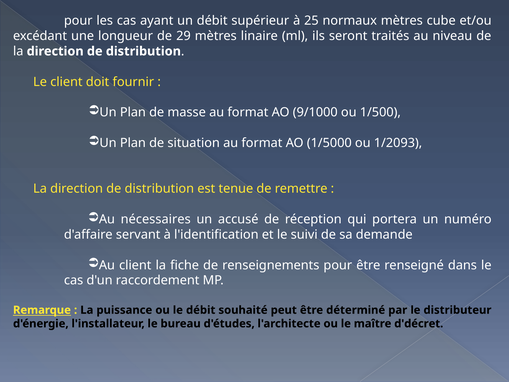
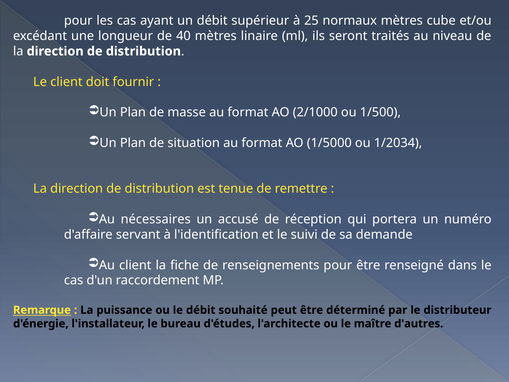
29: 29 -> 40 (183, 36)
9/1000: 9/1000 -> 2/1000 (315, 112)
1/2093: 1/2093 -> 1/2034 (398, 143)
d'décret: d'décret -> d'autres (419, 323)
